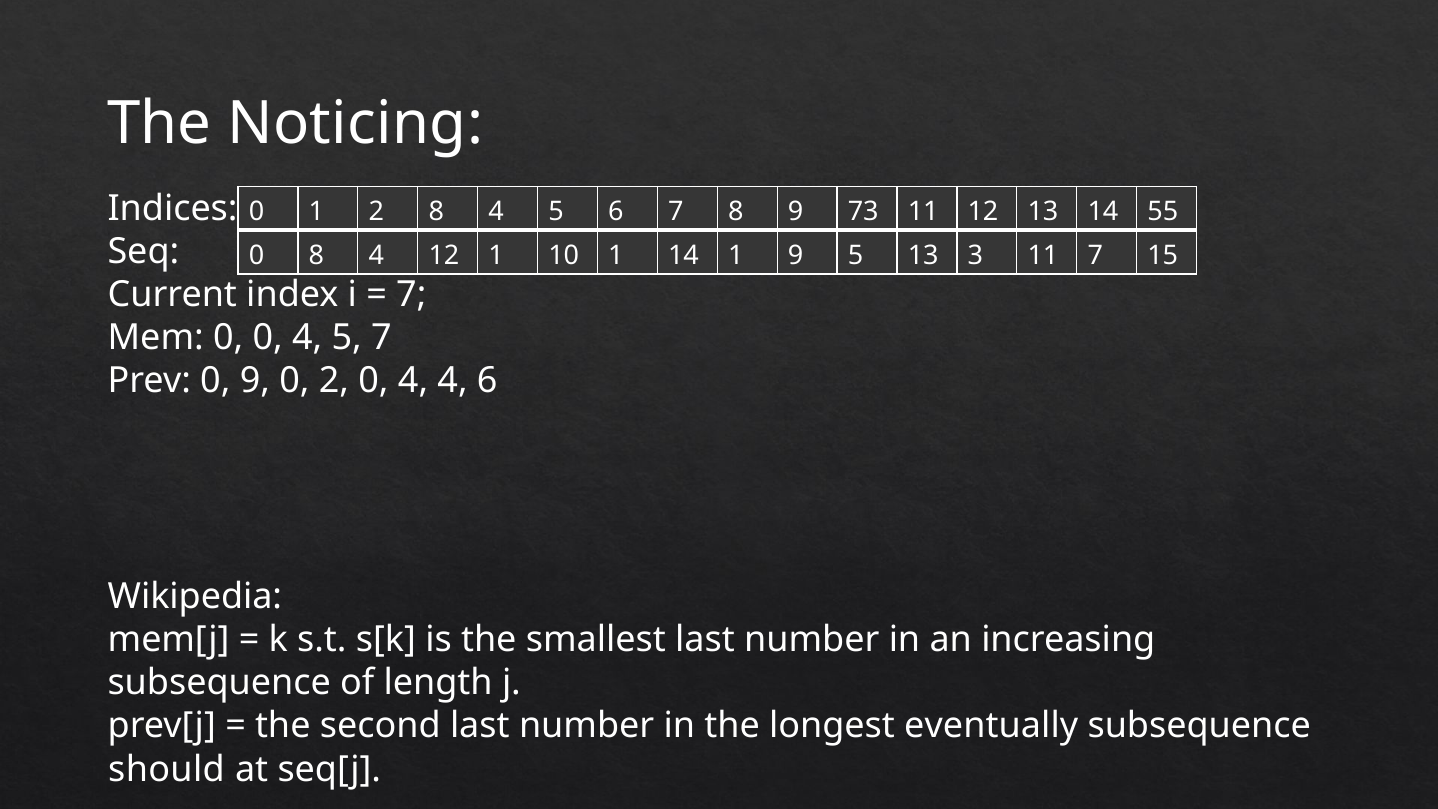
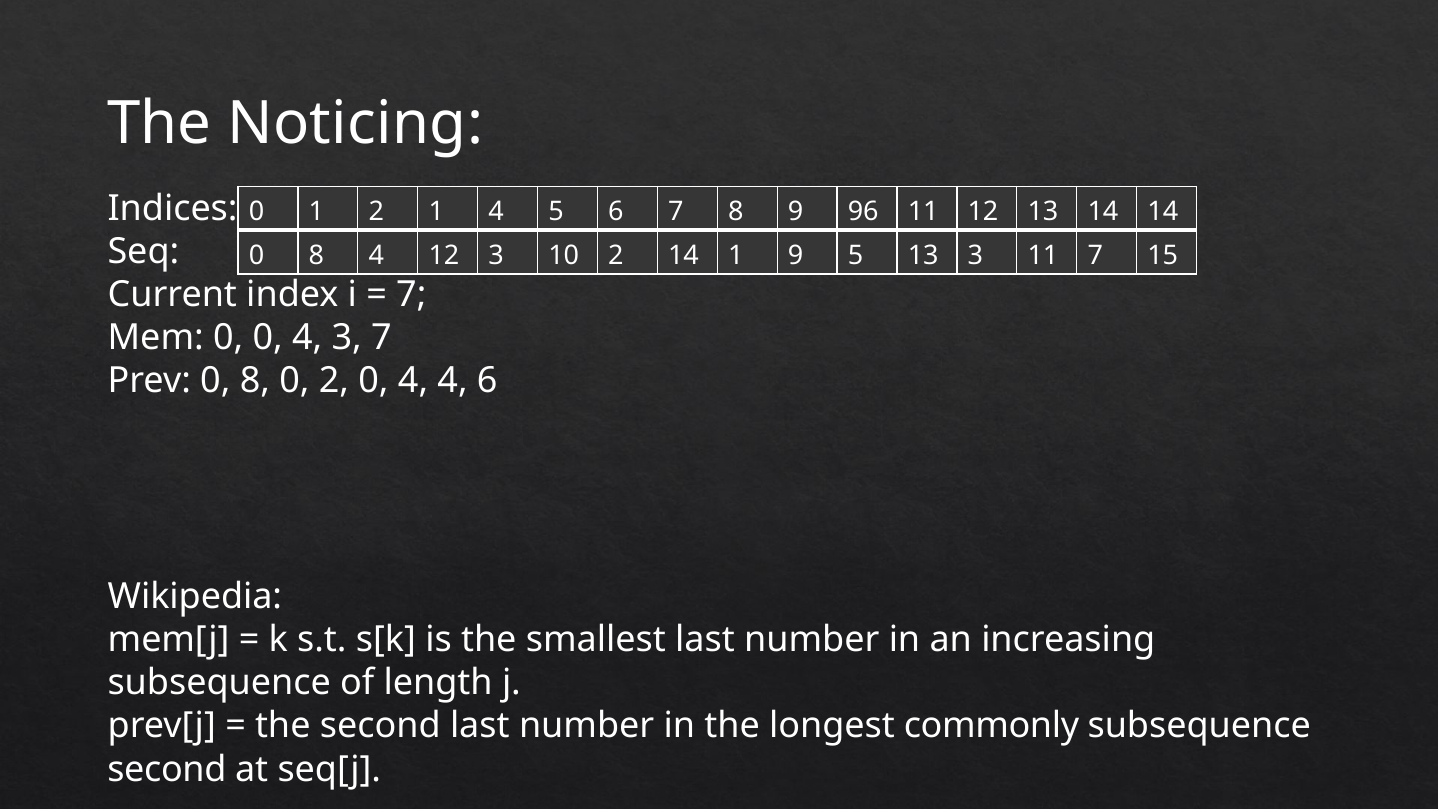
2 8: 8 -> 1 (436, 212)
73: 73 -> 96 (863, 212)
14 55: 55 -> 14 (1163, 212)
12 1: 1 -> 3 (496, 255)
10 1: 1 -> 2 (616, 255)
0 4 5: 5 -> 3 (347, 338)
Prev 0 9: 9 -> 8 (255, 381)
eventually: eventually -> commonly (991, 726)
should: should -> second (167, 769)
